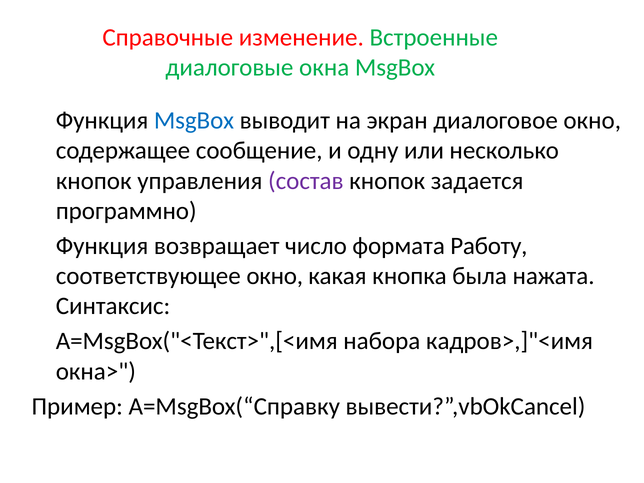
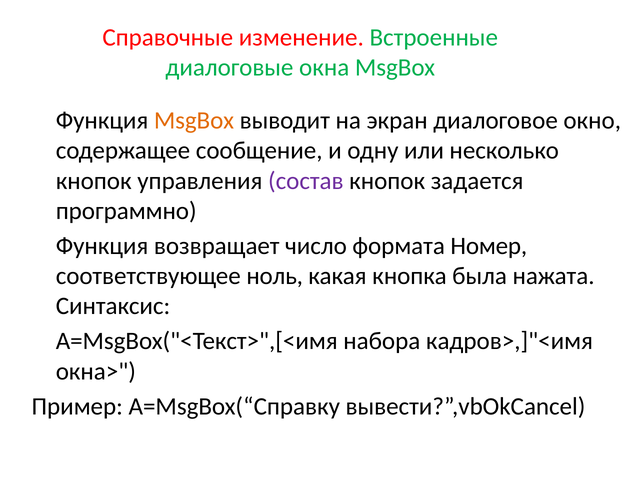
MsgBox colour: blue -> orange (194, 121)
Работу: Работу -> Номер (489, 246)
соответствующее окно: окно -> ноль (275, 276)
